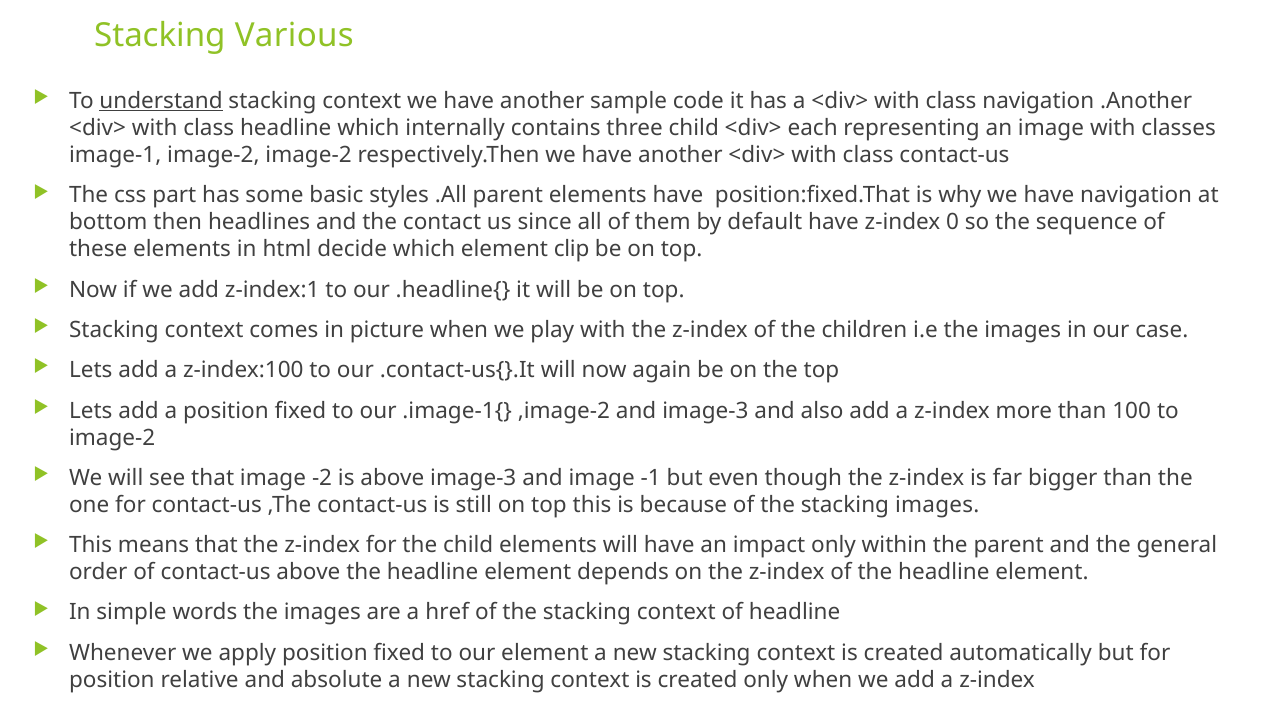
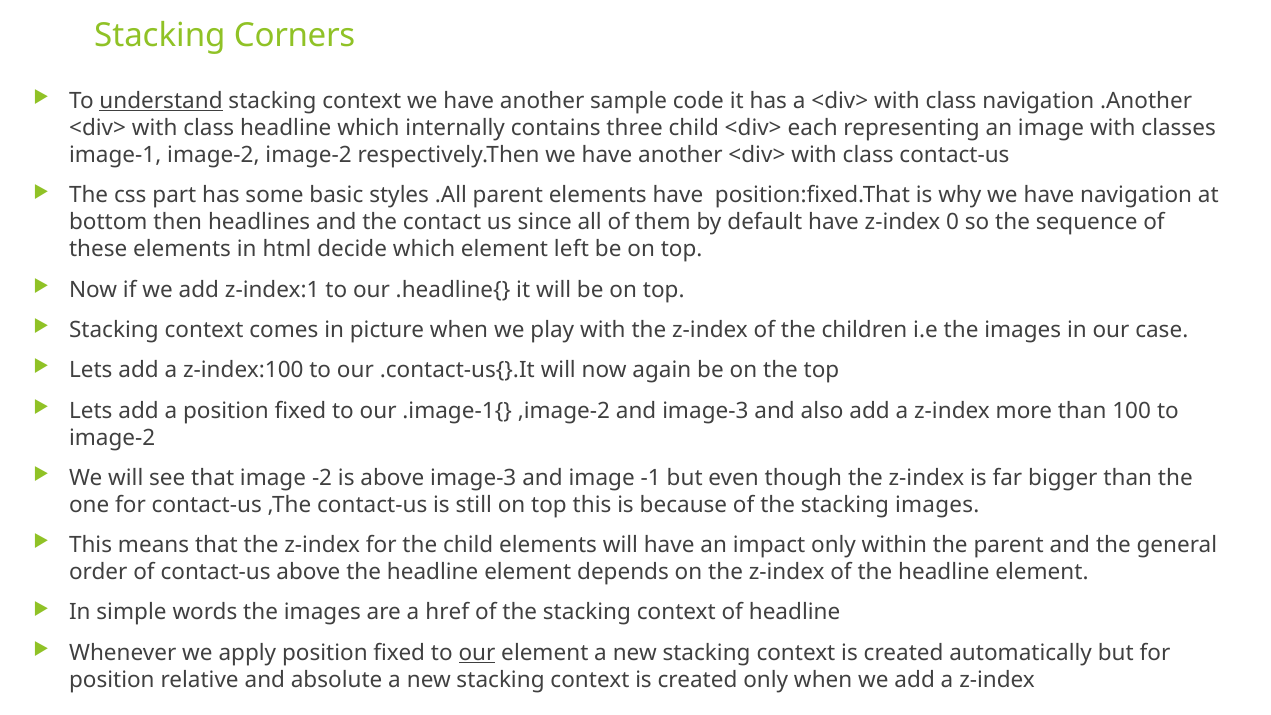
Various: Various -> Corners (295, 35)
clip: clip -> left (571, 249)
our underline: none -> present (477, 653)
